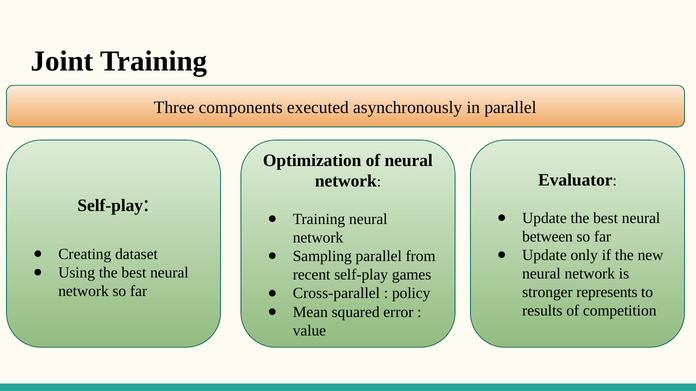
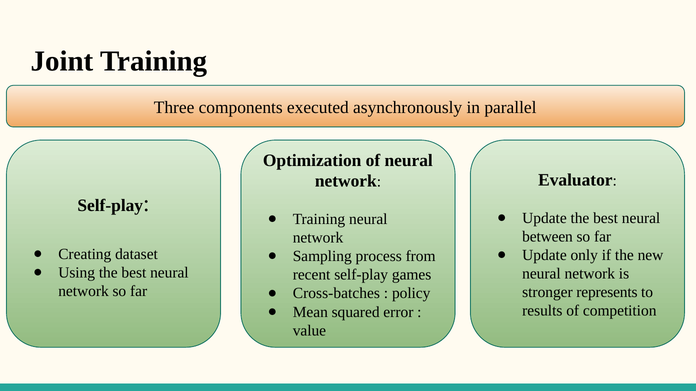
Sampling parallel: parallel -> process (379, 257)
Cross-parallel: Cross-parallel -> Cross-batches (336, 294)
